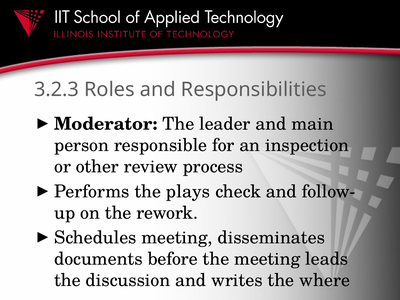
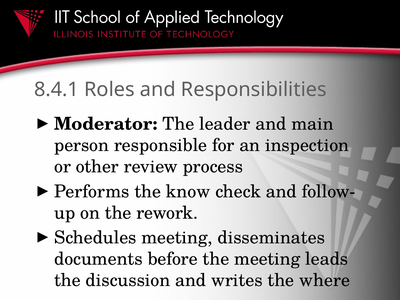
3.2.3: 3.2.3 -> 8.4.1 (57, 90)
plays: plays -> know (188, 191)
